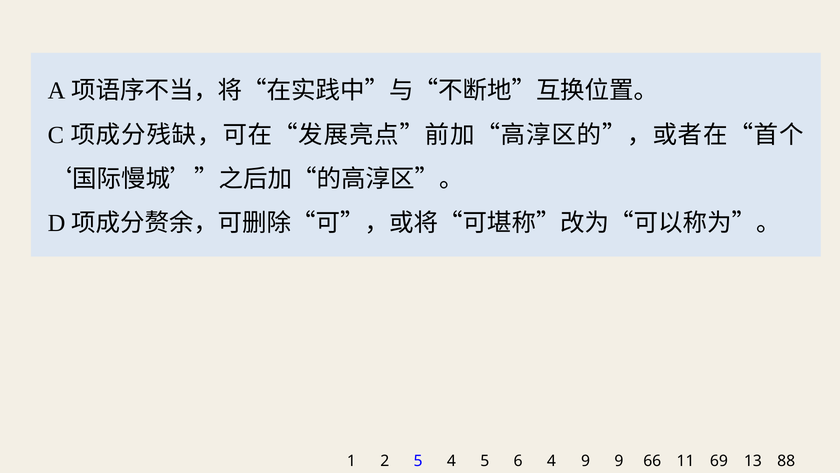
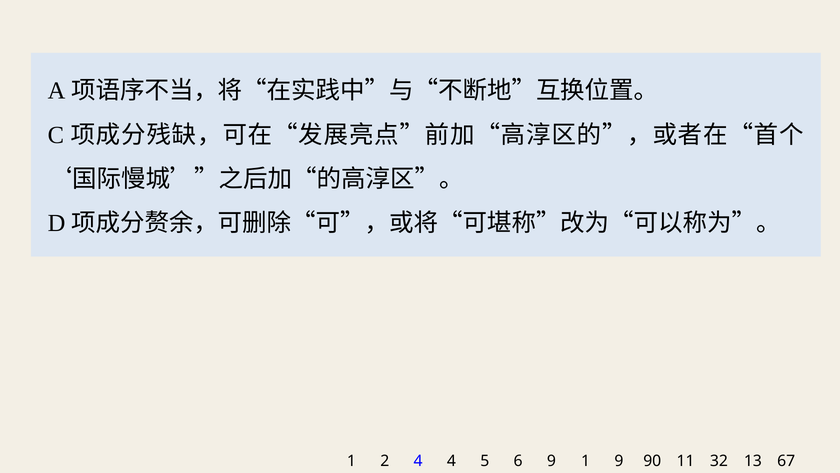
2 5: 5 -> 4 (418, 461)
6 4: 4 -> 9 (551, 461)
5 9: 9 -> 1 (586, 461)
66: 66 -> 90 (652, 461)
69: 69 -> 32 (719, 461)
88: 88 -> 67 (786, 461)
